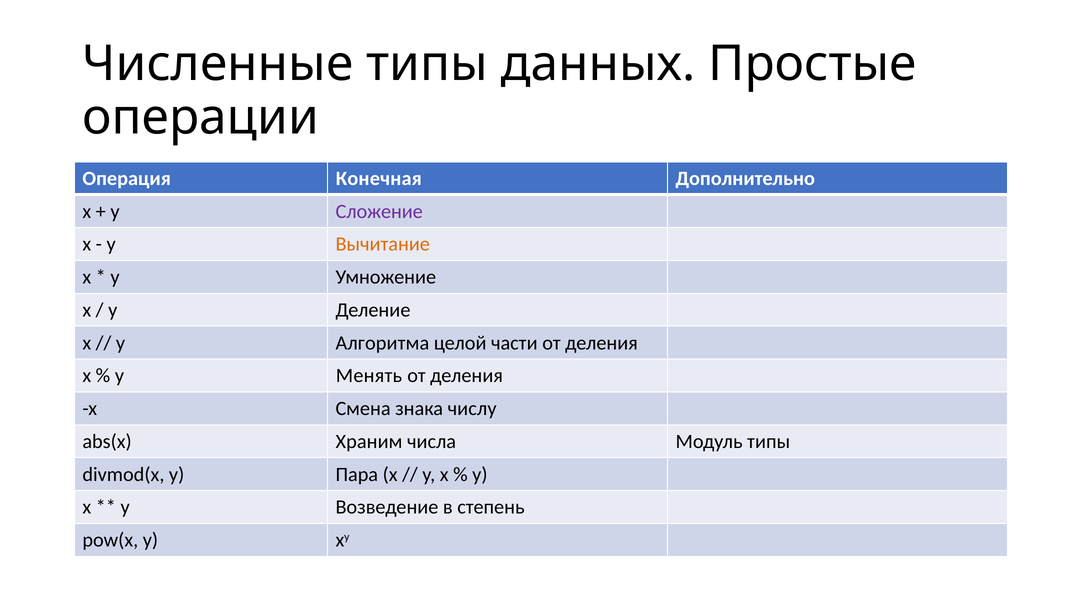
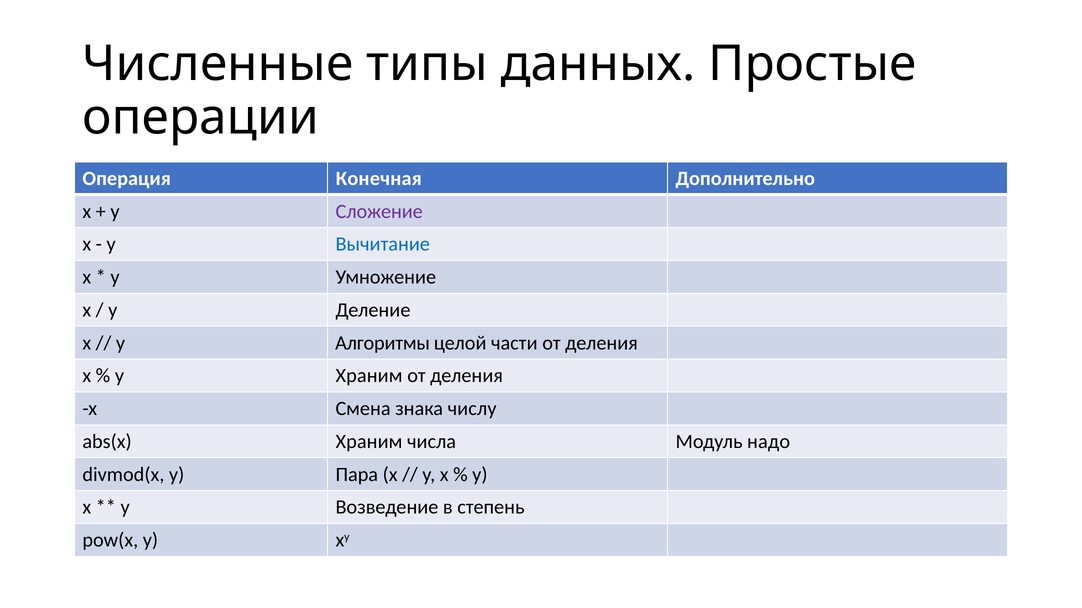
Вычитание colour: orange -> blue (383, 245)
Алгоритма: Алгоритма -> Алгоритмы (383, 343)
y Менять: Менять -> Храним (369, 376)
Модуль типы: типы -> надо (769, 442)
